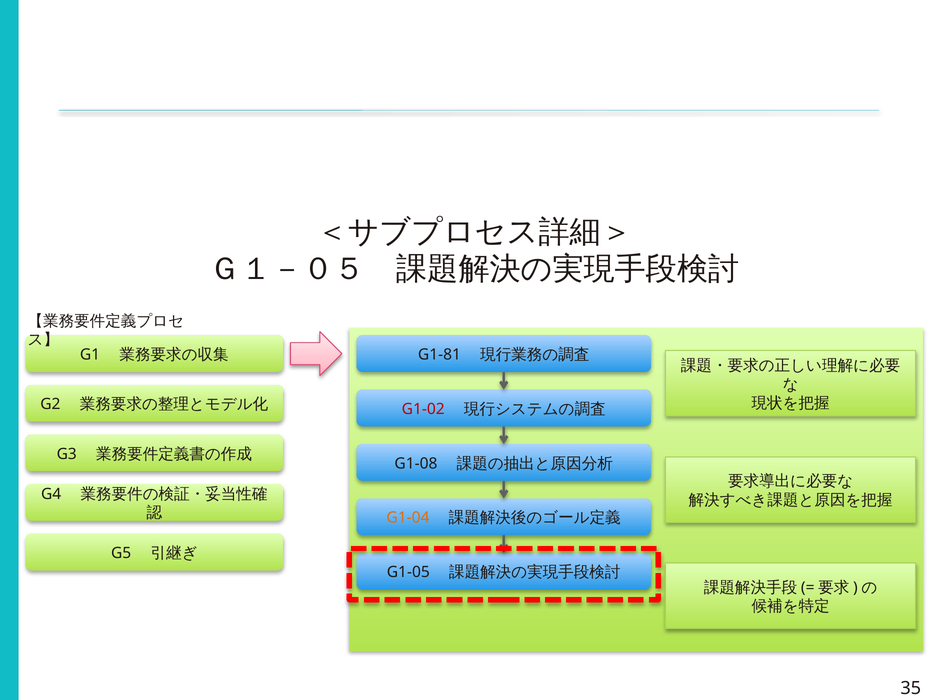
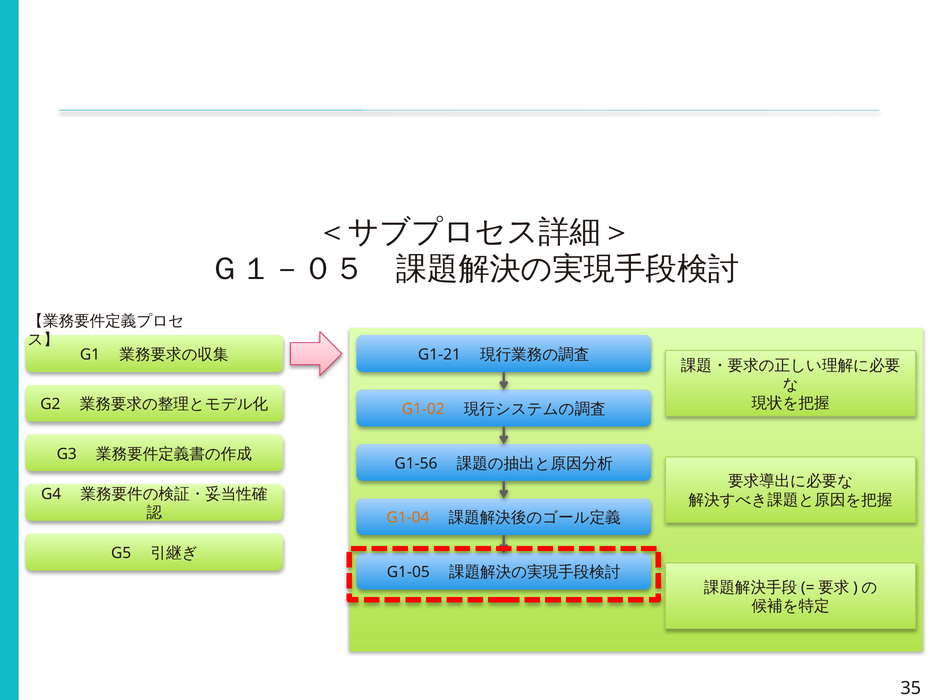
G1-81: G1-81 -> G1-21 (439, 355)
G1-02 colour: red -> orange (423, 409)
G1-08: G1-08 -> G1-56 (416, 464)
